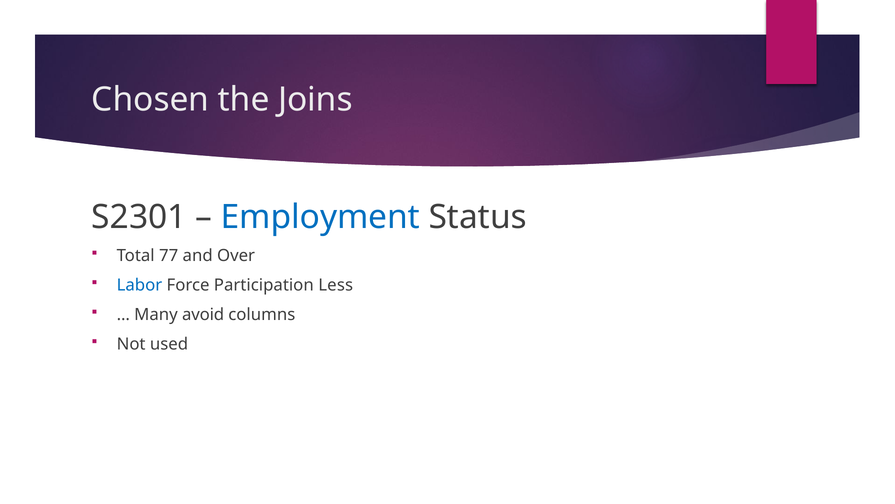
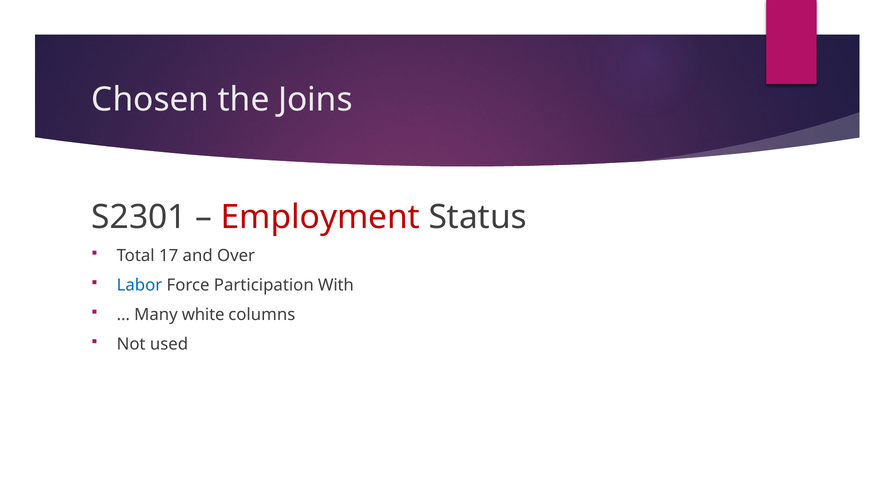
Employment colour: blue -> red (320, 217)
77: 77 -> 17 (169, 255)
Less: Less -> With (336, 285)
avoid: avoid -> white (203, 314)
